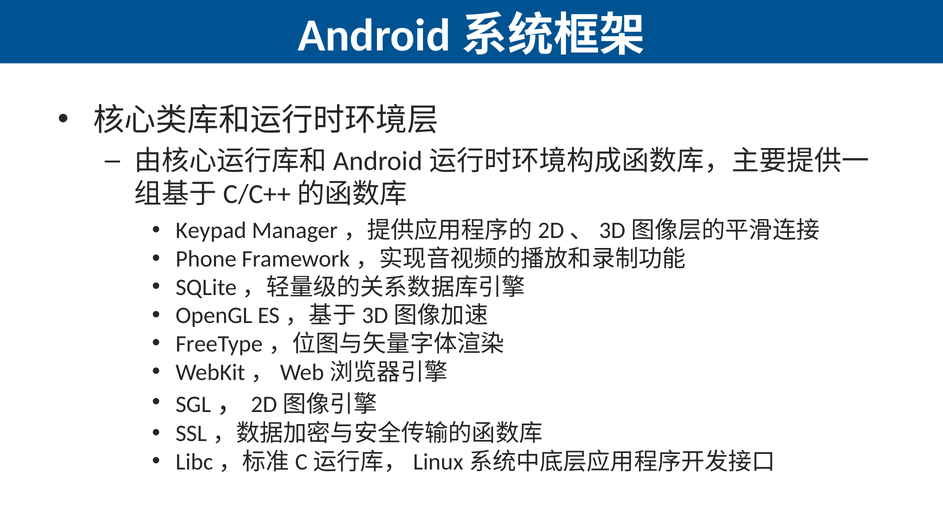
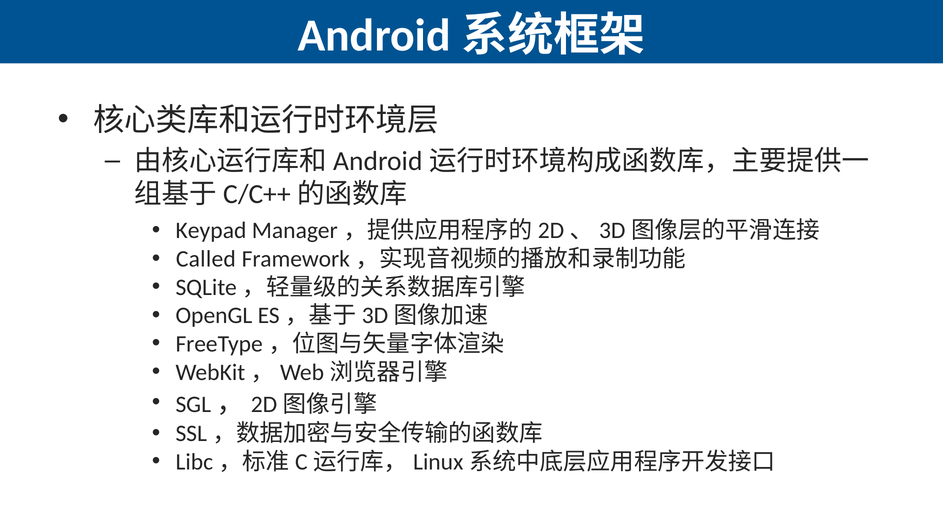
Phone: Phone -> Called (206, 259)
